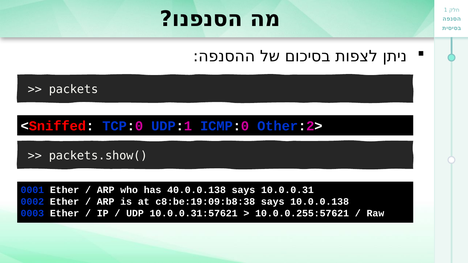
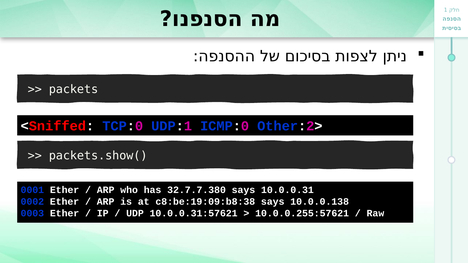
40.0.0.138: 40.0.0.138 -> 32.7.7.380 (197, 190)
